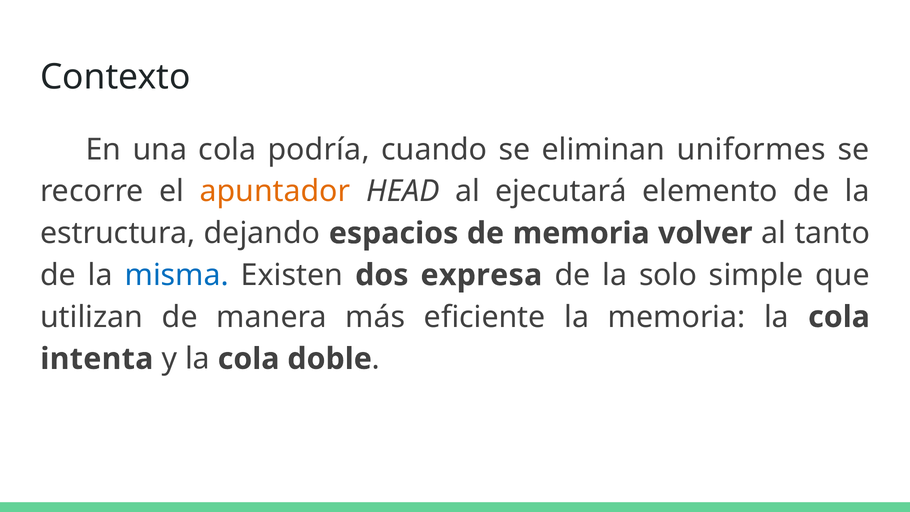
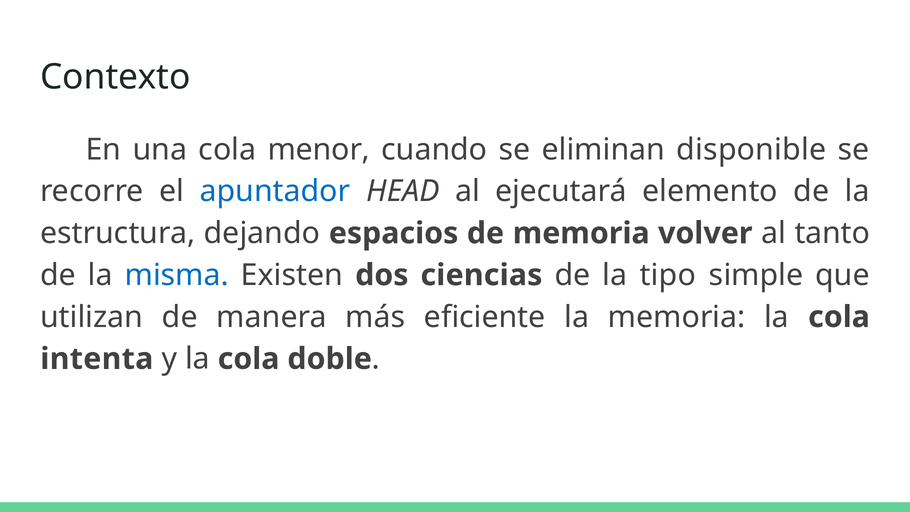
podría: podría -> menor (319, 150)
uniformes: uniformes -> disponible (751, 150)
apuntador colour: orange -> blue (275, 191)
expresa: expresa -> ciencias (481, 275)
solo: solo -> tipo (668, 275)
